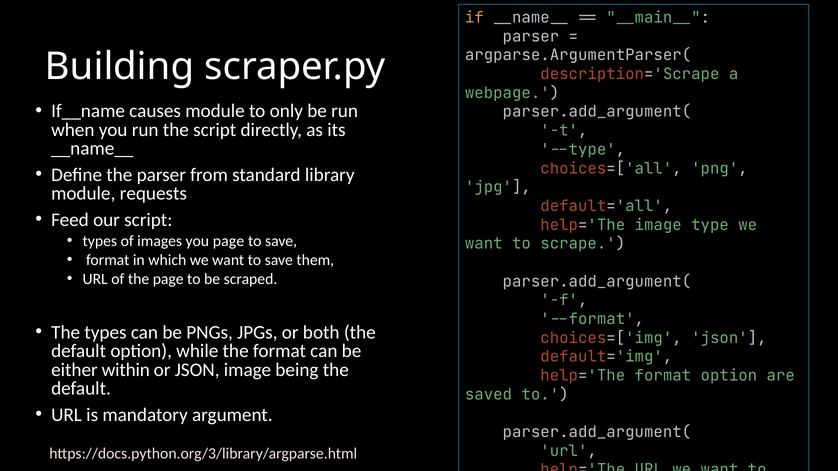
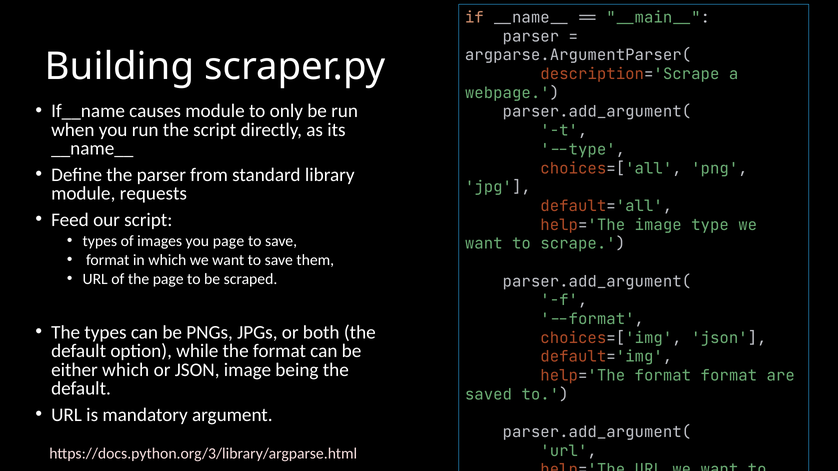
either within: within -> which (126, 370)
format option: option -> format (729, 376)
